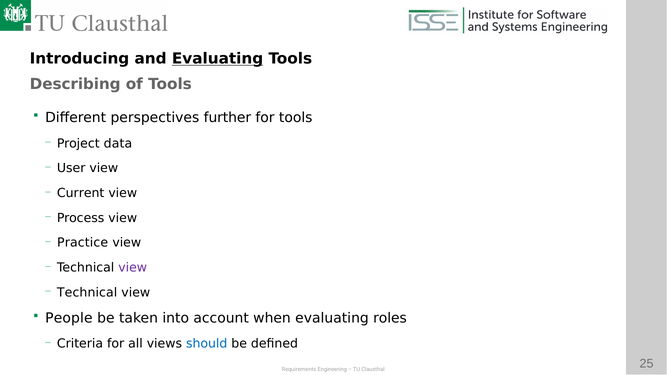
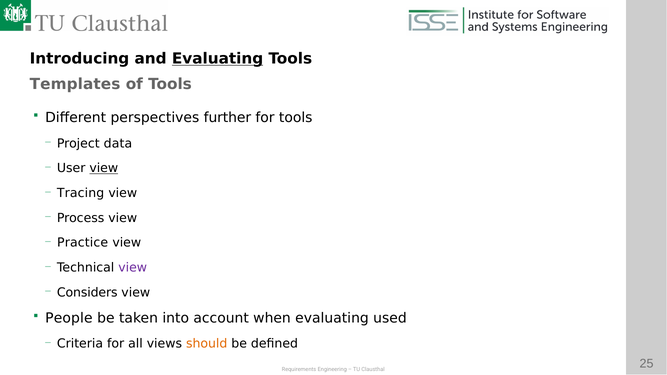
Describing: Describing -> Templates (75, 84)
view underline: none -> present (104, 168)
Current: Current -> Tracing (81, 193)
Technical: Technical -> Considers (87, 293)
roles: roles -> used (390, 318)
should colour: blue -> orange (207, 344)
